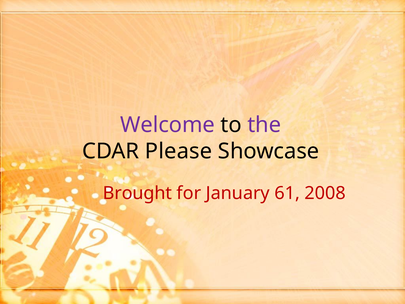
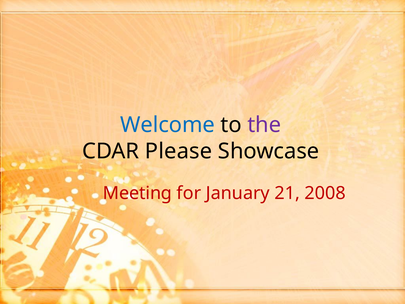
Welcome colour: purple -> blue (168, 125)
Brought: Brought -> Meeting (137, 193)
61: 61 -> 21 (287, 193)
